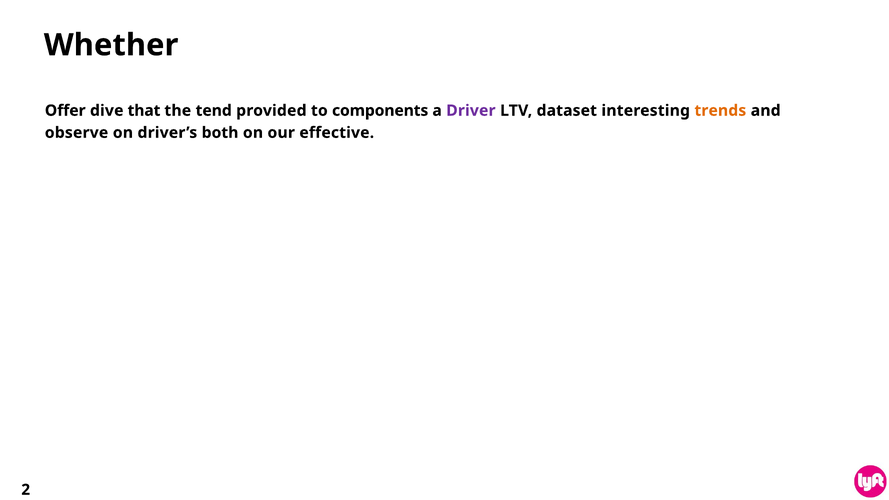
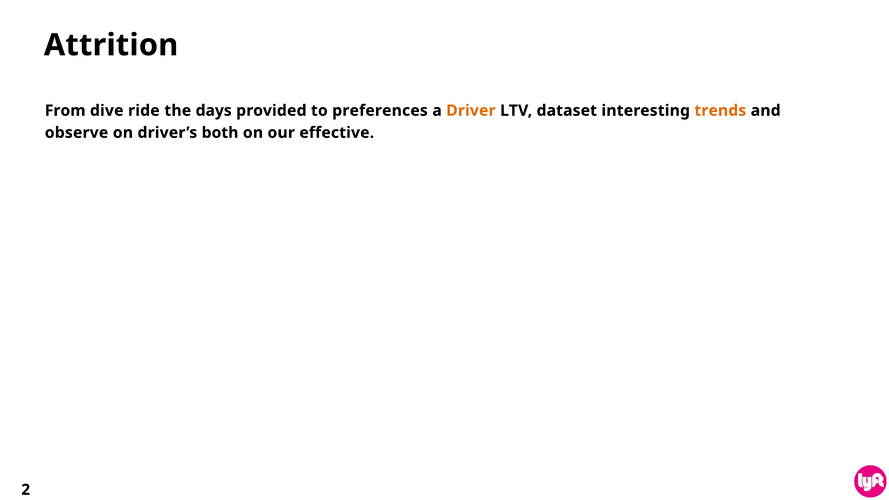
Whether: Whether -> Attrition (111, 45)
Offer: Offer -> From (65, 111)
that: that -> ride (144, 111)
tend: tend -> days (214, 111)
components: components -> preferences (380, 111)
Driver colour: purple -> orange (471, 111)
